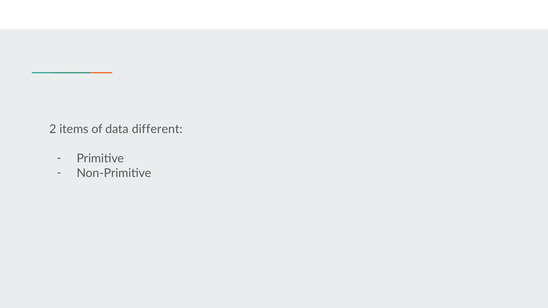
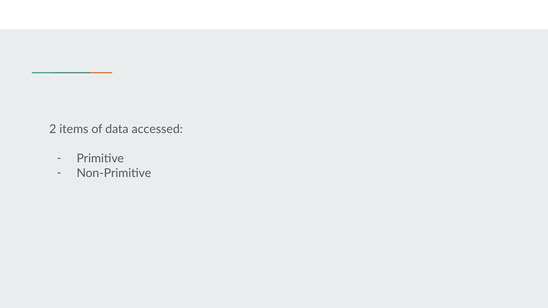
different: different -> accessed (157, 129)
